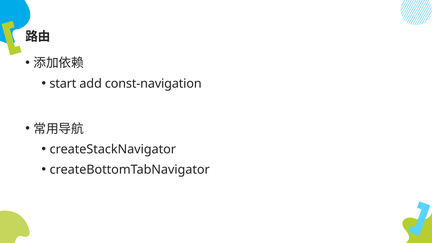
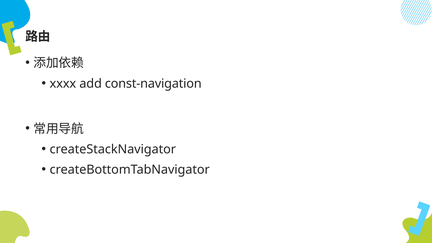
start: start -> xxxx (63, 84)
